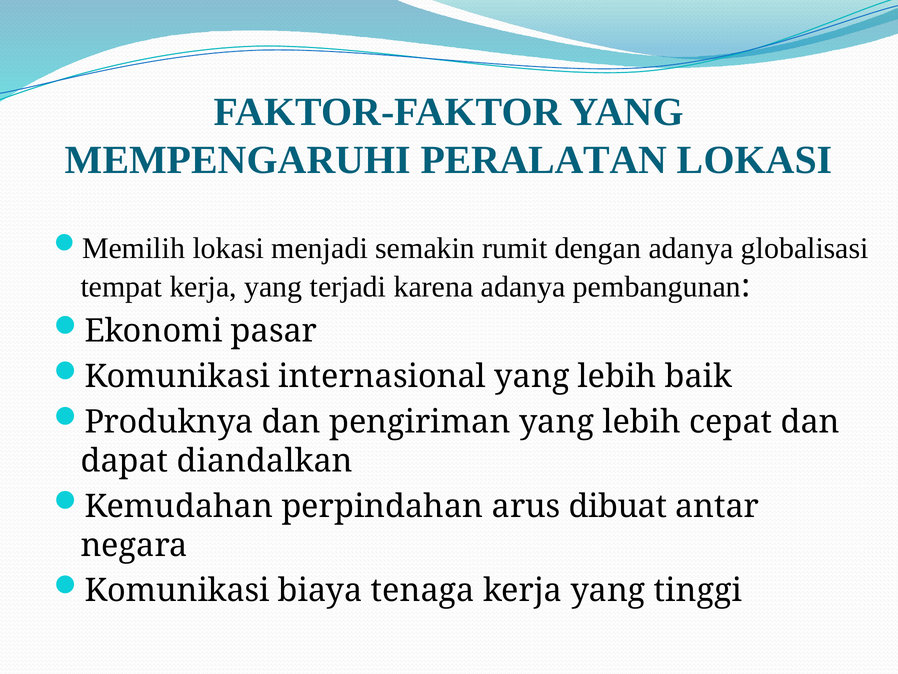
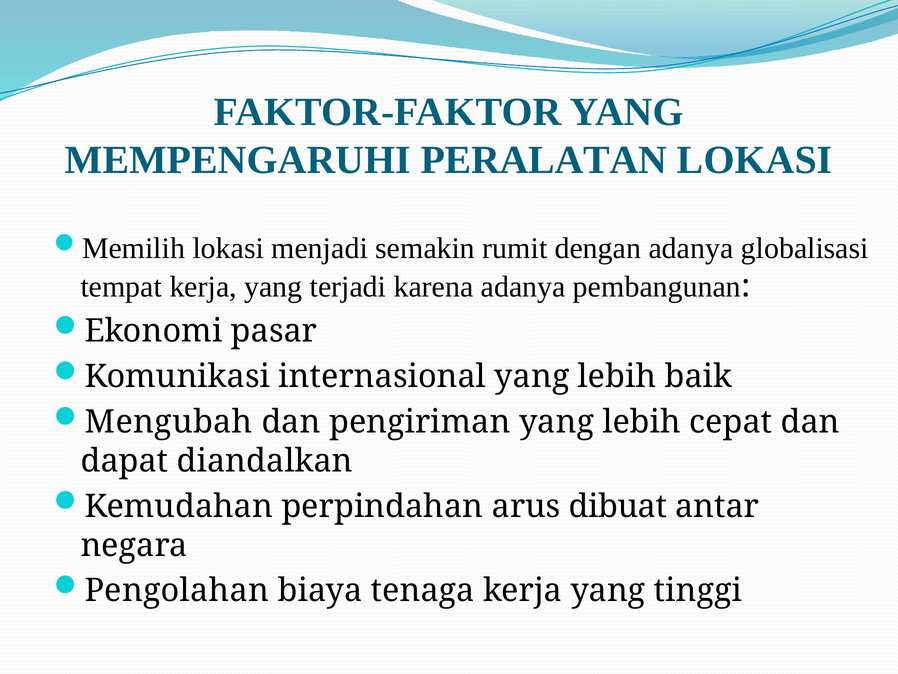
Produknya: Produknya -> Mengubah (169, 422)
Komunikasi: Komunikasi -> Pengolahan (177, 590)
